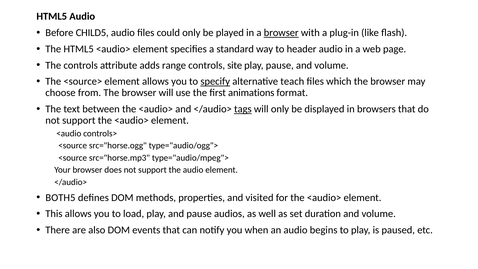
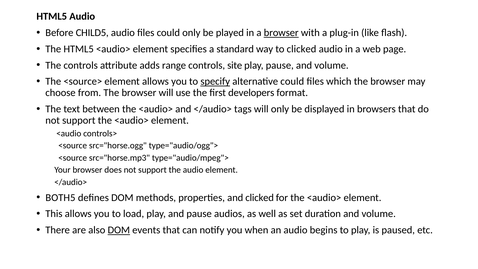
to header: header -> clicked (301, 49)
alternative teach: teach -> could (292, 82)
animations: animations -> developers (251, 93)
tags underline: present -> none (243, 109)
and visited: visited -> clicked (260, 197)
DOM underline: none -> present (119, 230)
